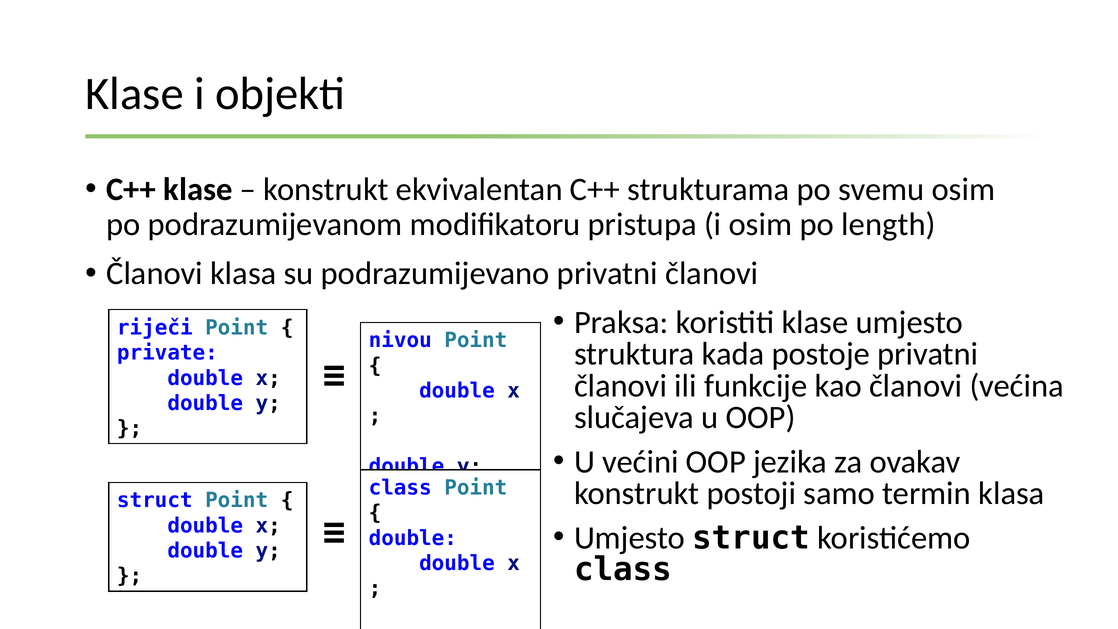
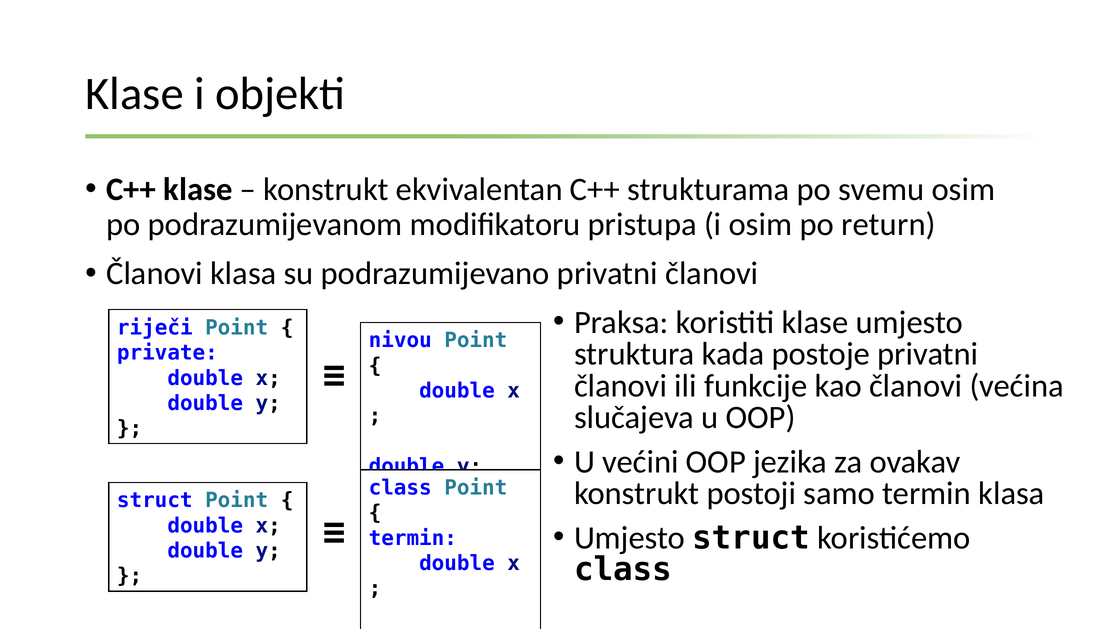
length: length -> return (888, 224)
double: double -> termin (413, 538)
